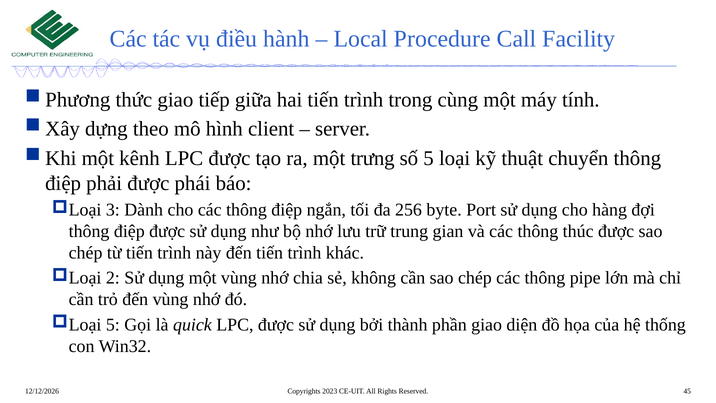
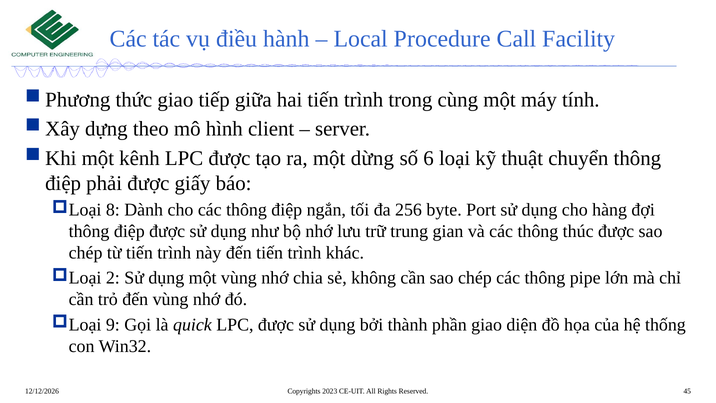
trưng: trưng -> dừng (372, 158)
số 5: 5 -> 6 (429, 158)
phái: phái -> giấy (192, 183)
3: 3 -> 8 (113, 210)
5: 5 -> 9 (113, 324)
